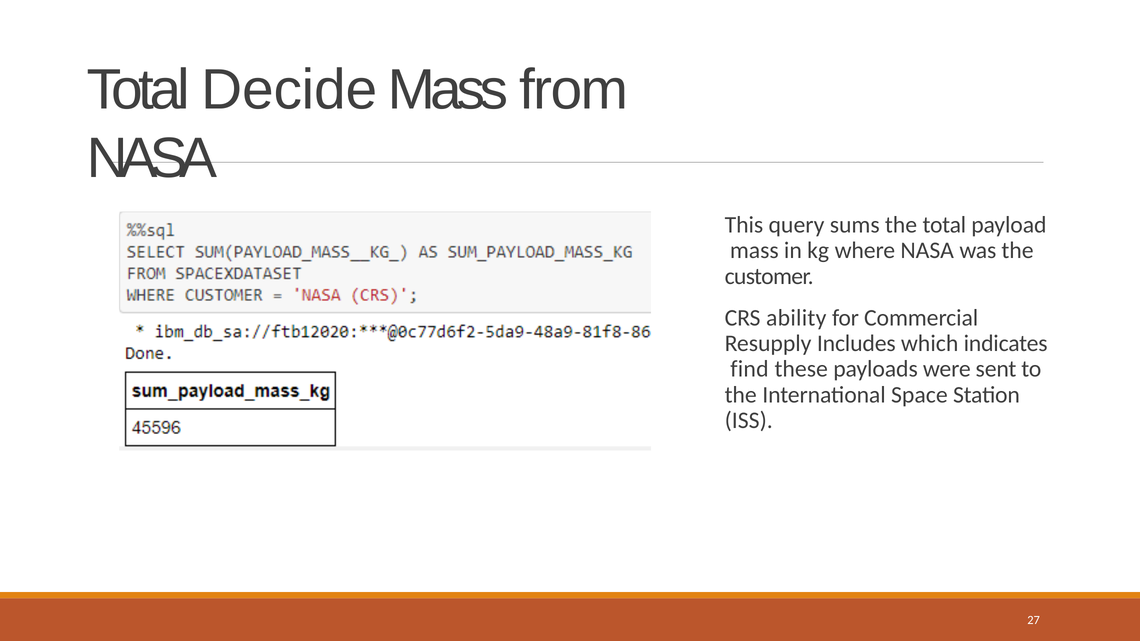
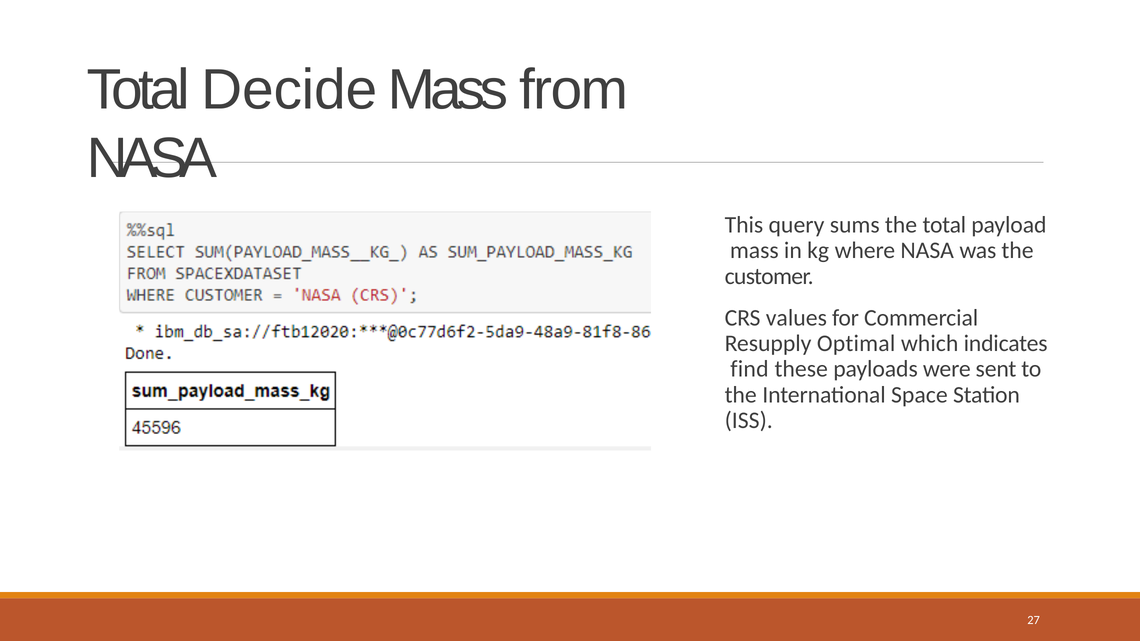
ability: ability -> values (796, 318)
Includes: Includes -> Optimal (856, 344)
